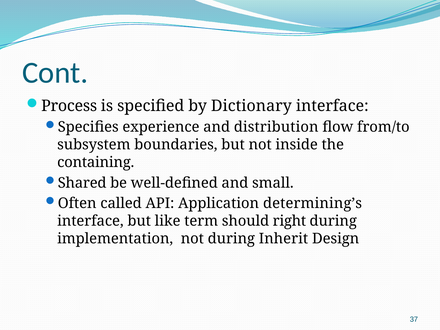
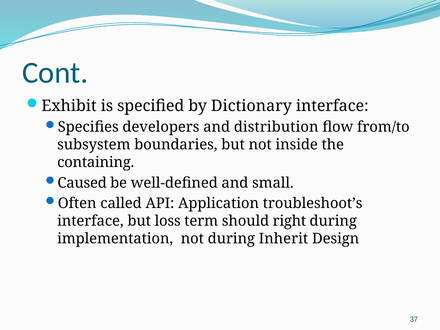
Process: Process -> Exhibit (69, 106)
experience: experience -> developers (161, 127)
Shared: Shared -> Caused (82, 183)
determining’s: determining’s -> troubleshoot’s (313, 203)
like: like -> loss (168, 221)
